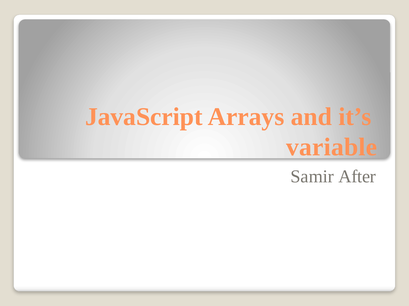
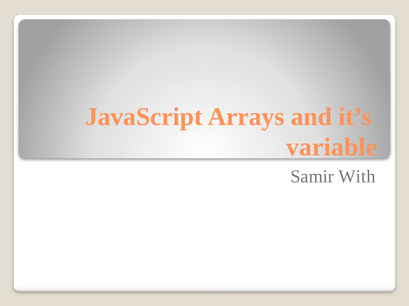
After: After -> With (357, 177)
